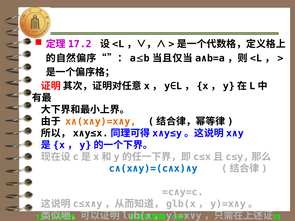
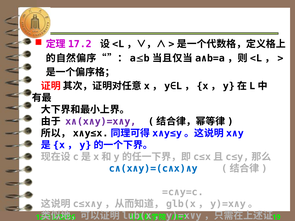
x∧(x∧y)=x∧y colour: orange -> purple (101, 122)
